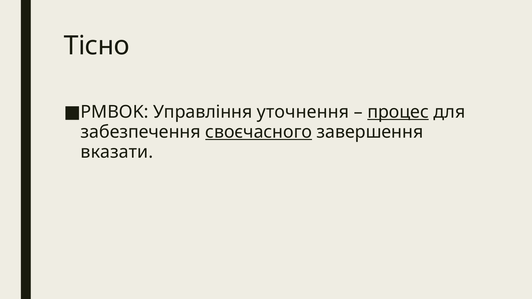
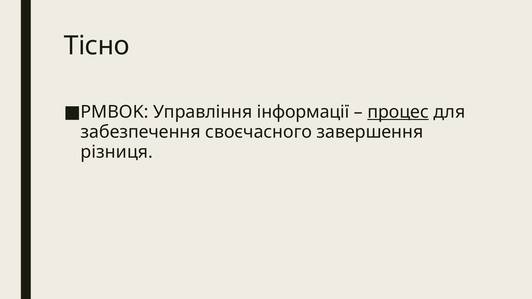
уточнення: уточнення -> інформації (303, 112)
своєчасного underline: present -> none (259, 132)
вказати: вказати -> різниця (117, 152)
